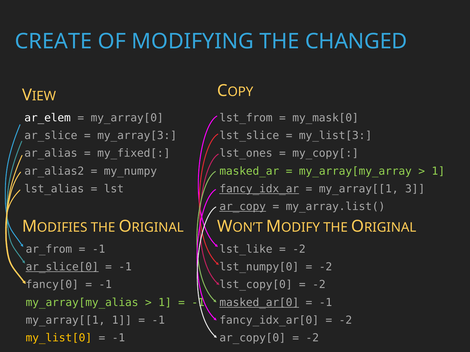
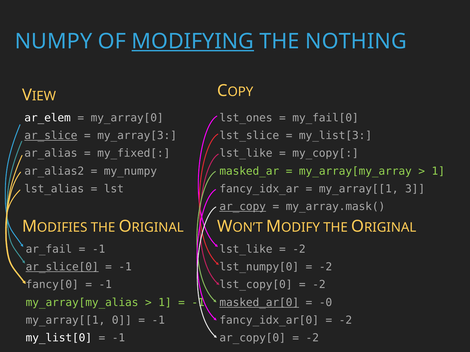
CREATE: CREATE -> NUMPY (53, 41)
MODIFYING underline: none -> present (193, 41)
CHANGED: CHANGED -> NOTHING (356, 41)
lst_from: lst_from -> lst_ones (246, 118)
my_mask[0: my_mask[0 -> my_fail[0 (326, 118)
ar_slice underline: none -> present (51, 136)
lst_ones: lst_ones -> lst_like (246, 154)
fancy_idx_ar underline: present -> none (259, 189)
my_array.list(: my_array.list( -> my_array.mask( (335, 207)
ar_from: ar_from -> ar_fail (49, 249)
-1: -1 -> -0 (326, 303)
my_array[[1 1: 1 -> 0 (122, 321)
my_list[0 colour: yellow -> white (59, 338)
